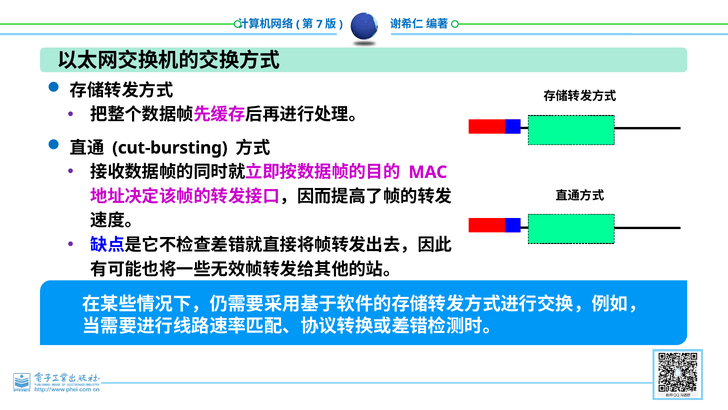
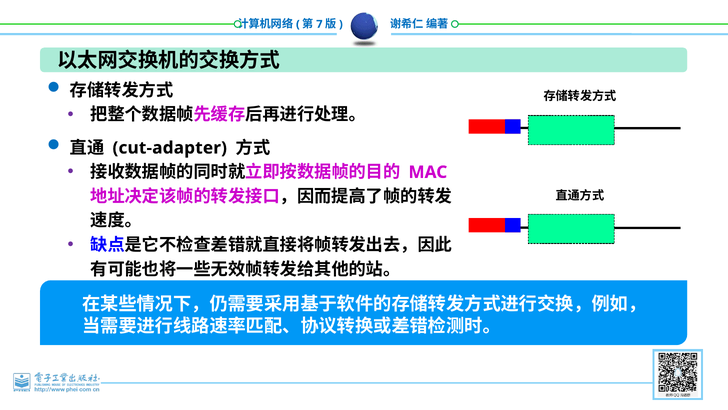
cut-bursting: cut-bursting -> cut-adapter (170, 148)
